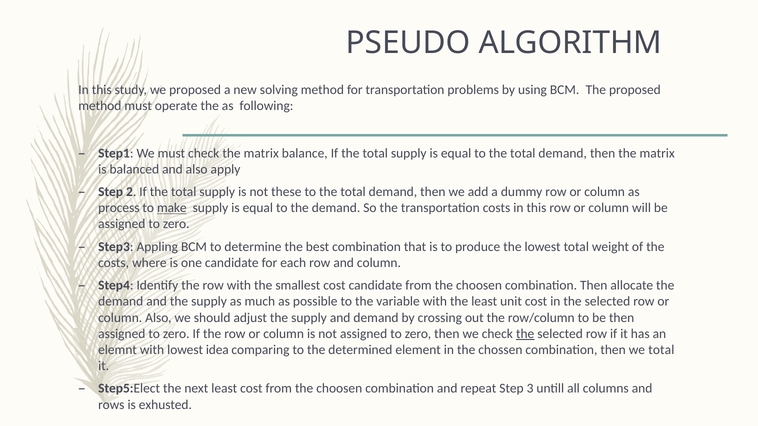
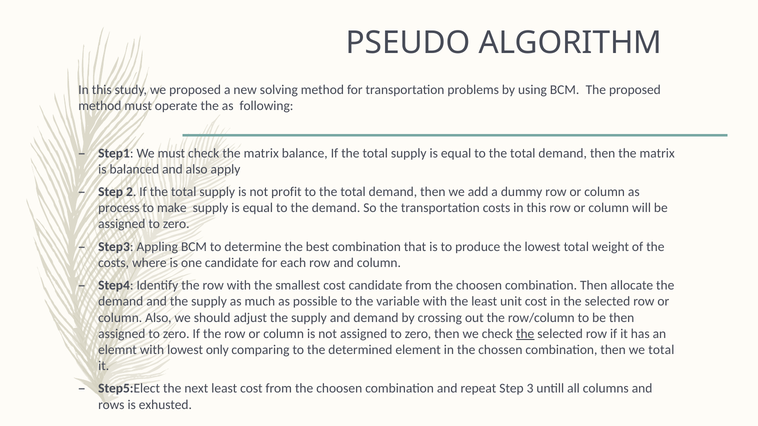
these: these -> profit (286, 192)
make underline: present -> none (172, 208)
idea: idea -> only (217, 350)
